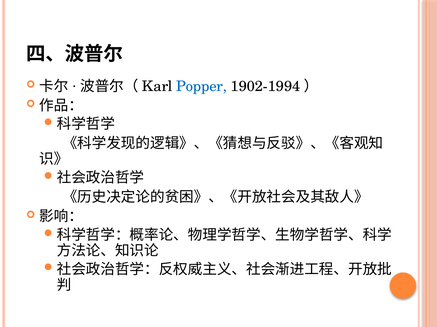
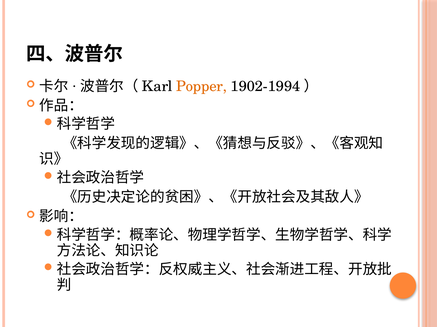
Popper colour: blue -> orange (202, 86)
